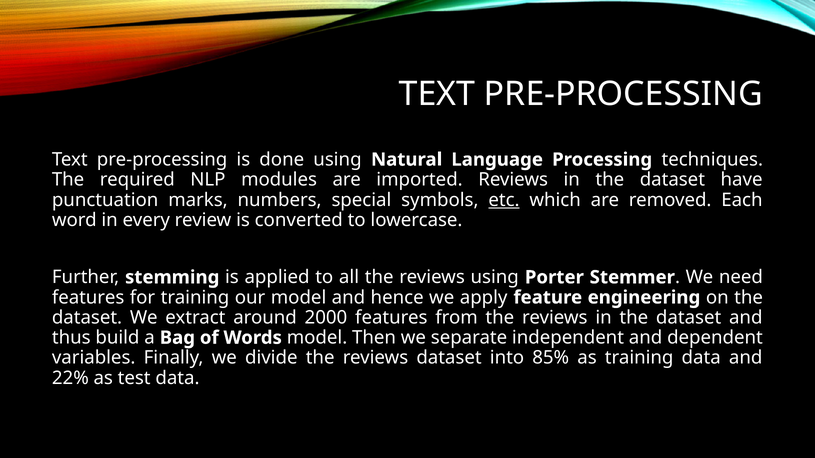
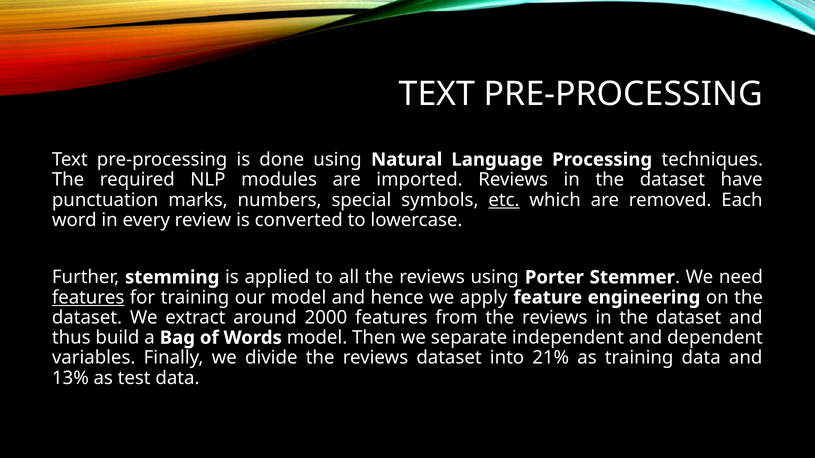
features underline: none -> present (88, 298)
85%: 85% -> 21% (551, 358)
22%: 22% -> 13% (70, 378)
